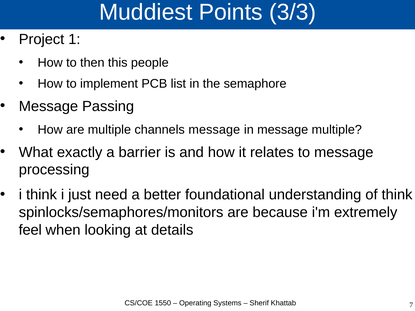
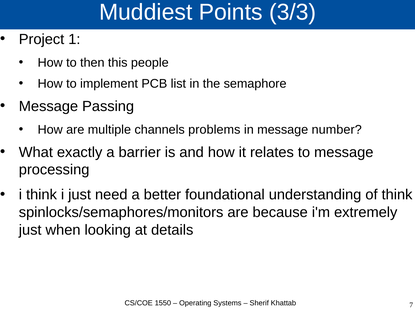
channels message: message -> problems (214, 130)
message multiple: multiple -> number (337, 130)
feel: feel -> just (30, 230)
